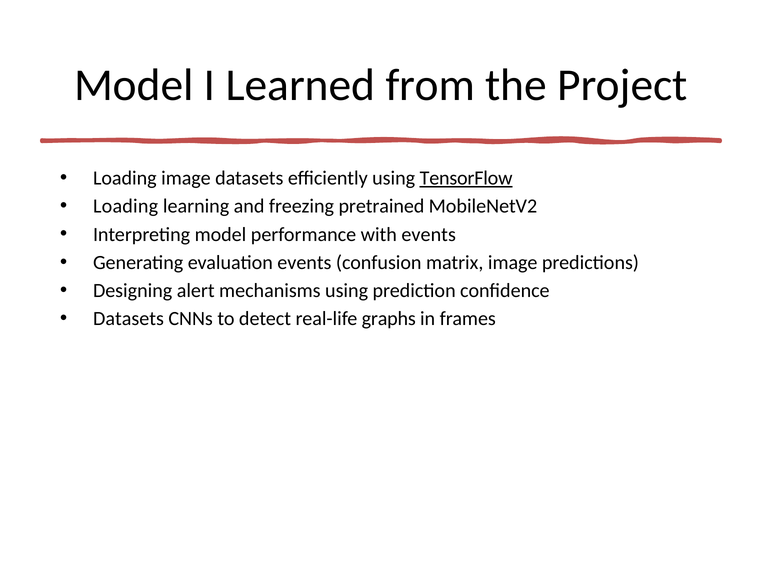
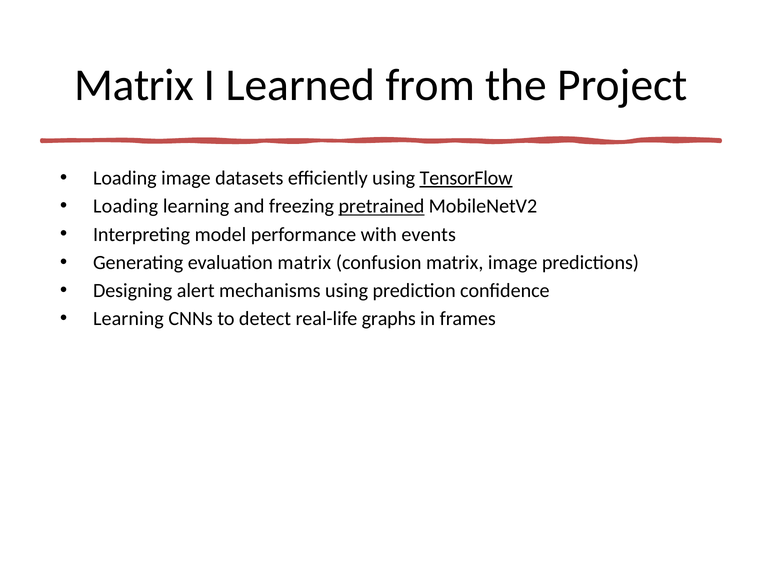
Model: Model -> Matrix (134, 85)
pretrained underline: none -> present (381, 206)
evaluation events: events -> matrix (304, 262)
Datasets: Datasets -> Learning (128, 319)
